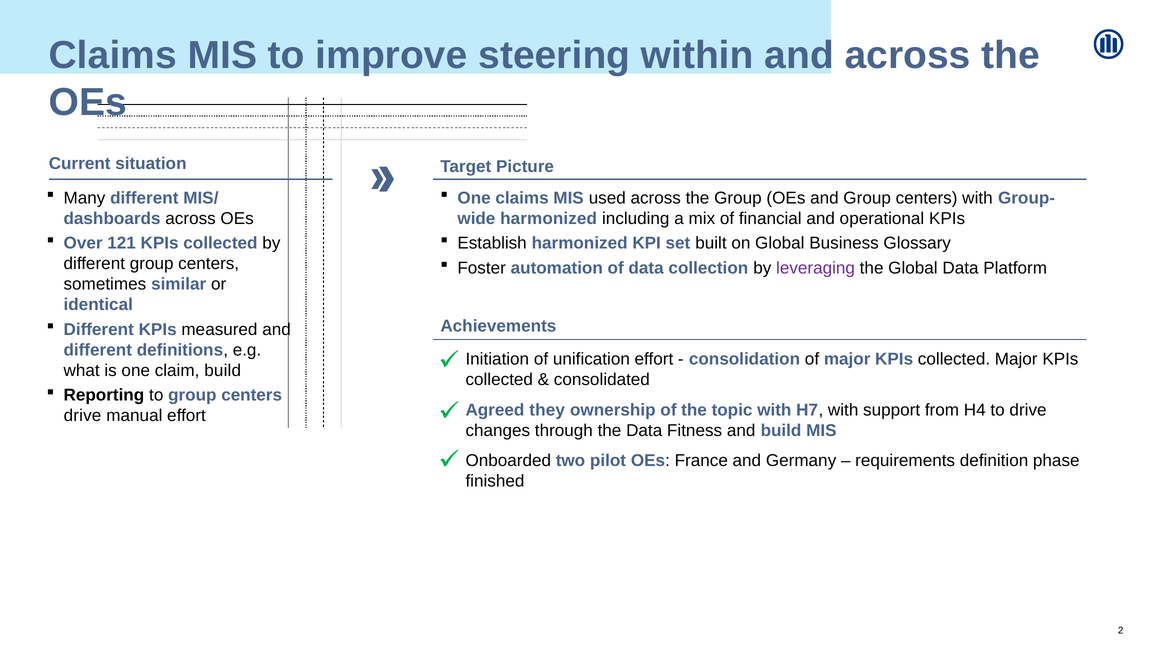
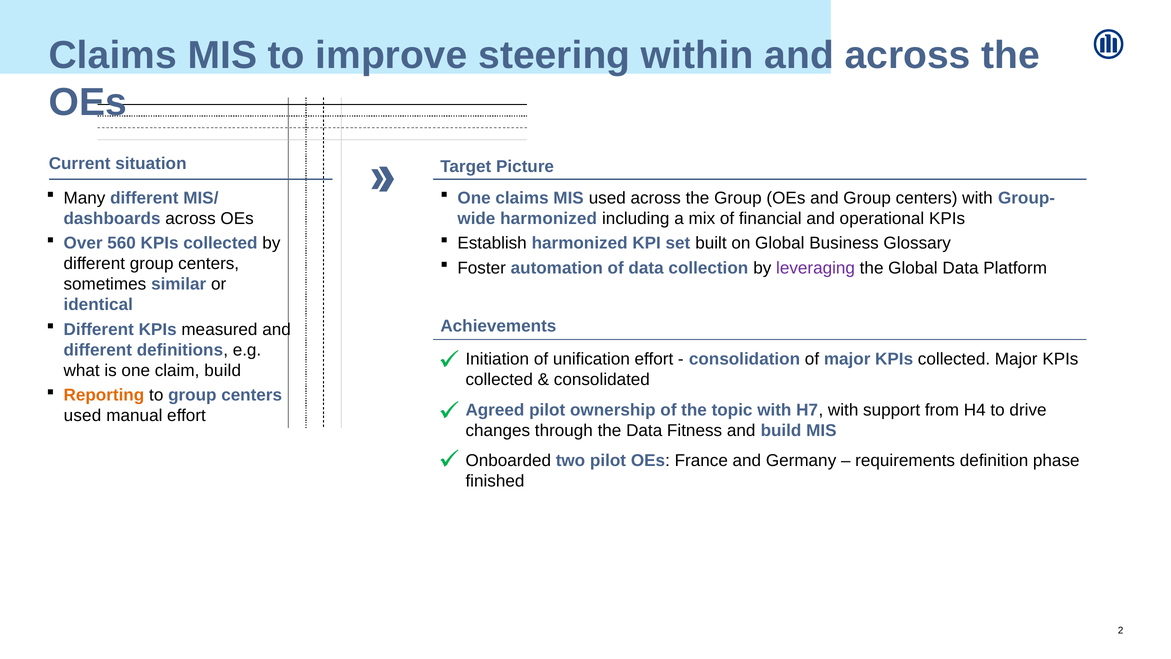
121: 121 -> 560 (122, 243)
Reporting colour: black -> orange (104, 395)
Agreed they: they -> pilot (547, 410)
drive: drive -> used (83, 416)
